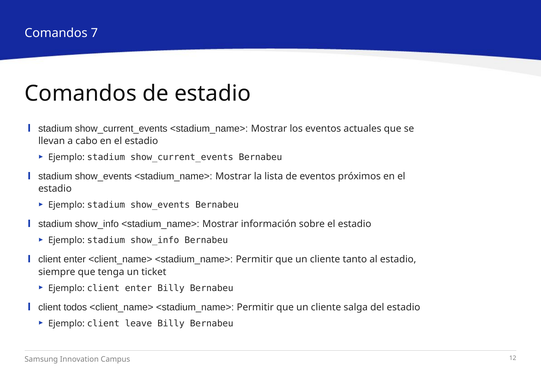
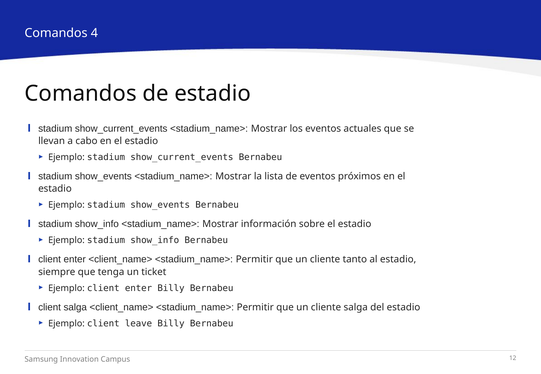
7: 7 -> 4 (94, 33)
client todos: todos -> salga (75, 308)
